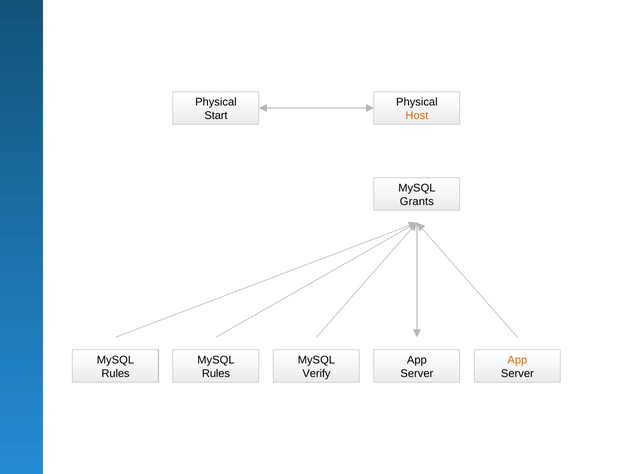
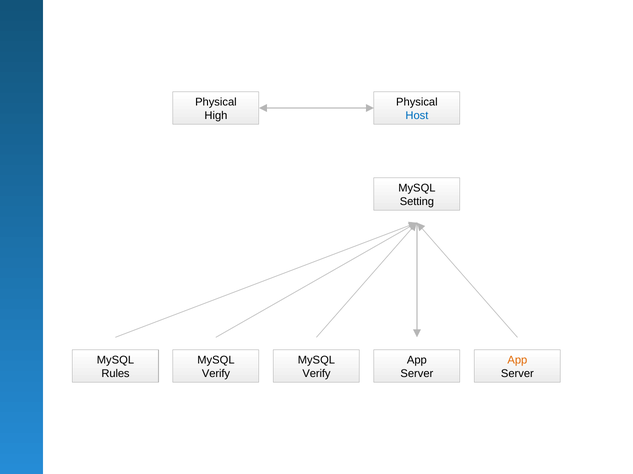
Start: Start -> High (216, 116)
Host colour: orange -> blue (417, 116)
Grants: Grants -> Setting (417, 202)
Rules: Rules -> Verify (216, 374)
